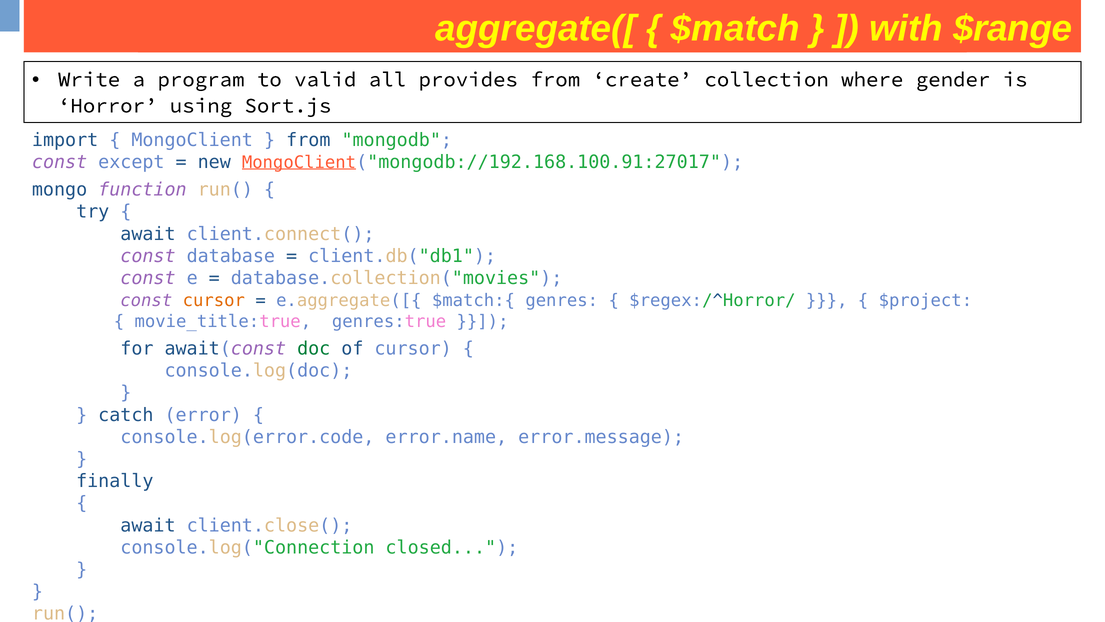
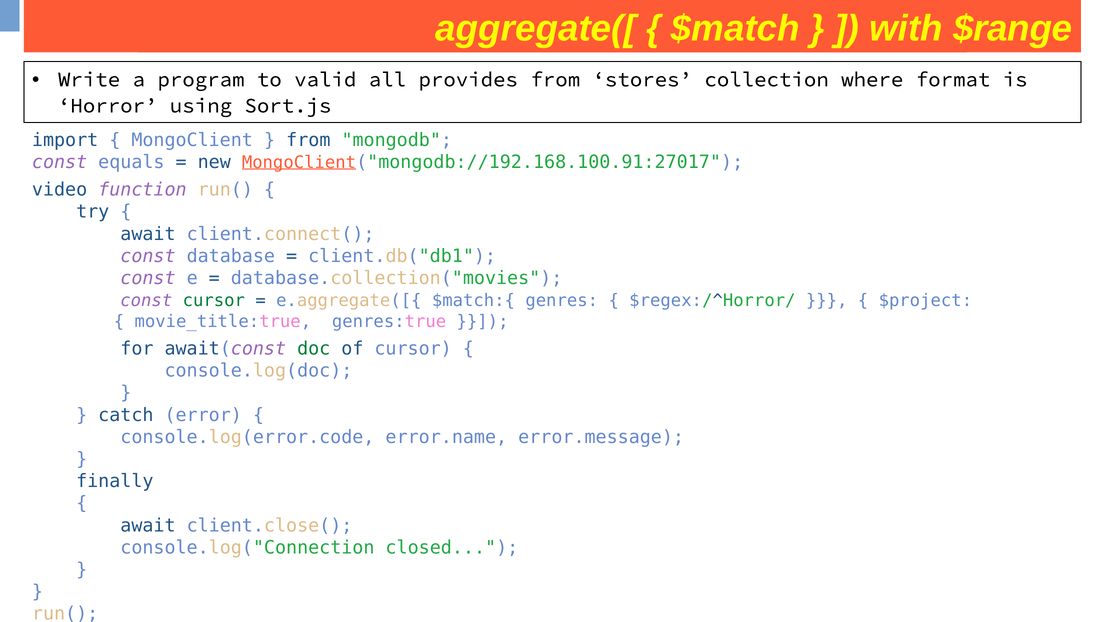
create: create -> stores (642, 79)
gender: gender -> format (953, 79)
except: except -> equals (131, 162)
mongo: mongo -> video (60, 190)
cursor colour: orange -> green (214, 300)
